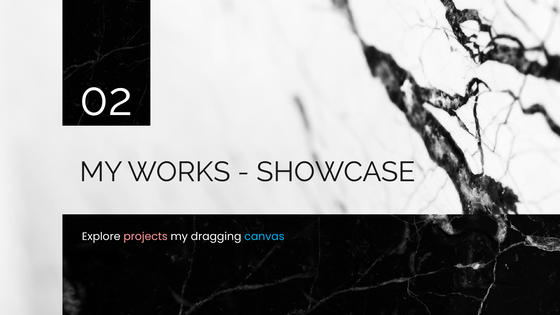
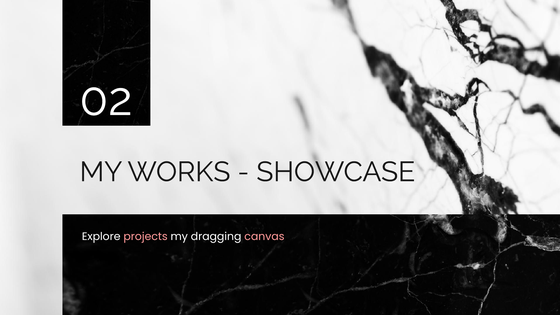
canvas colour: light blue -> pink (264, 237)
